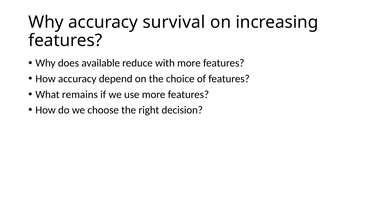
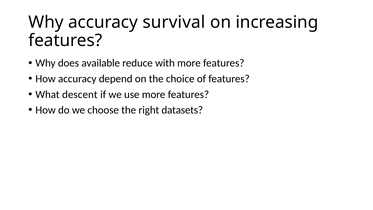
remains: remains -> descent (80, 94)
decision: decision -> datasets (182, 110)
